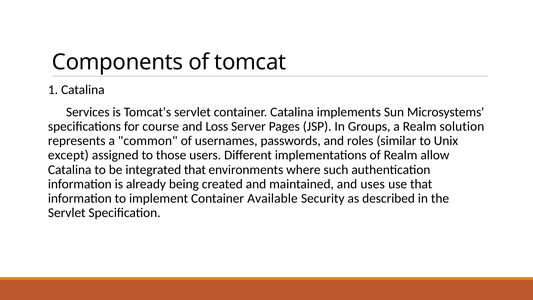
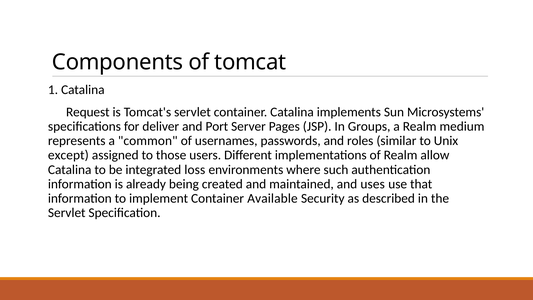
Services: Services -> Request (88, 112)
course: course -> deliver (161, 126)
Loss: Loss -> Port (217, 126)
solution: solution -> medium (462, 126)
integrated that: that -> loss (195, 170)
